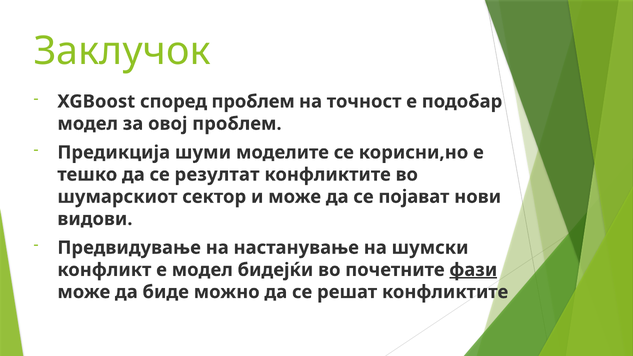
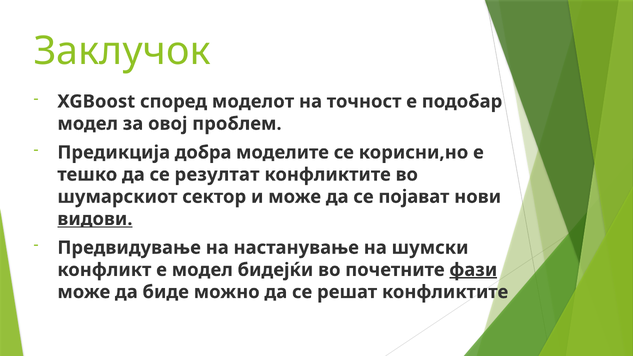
според проблем: проблем -> моделот (253, 102)
шуми: шуми -> добра (203, 152)
видови underline: none -> present (95, 219)
